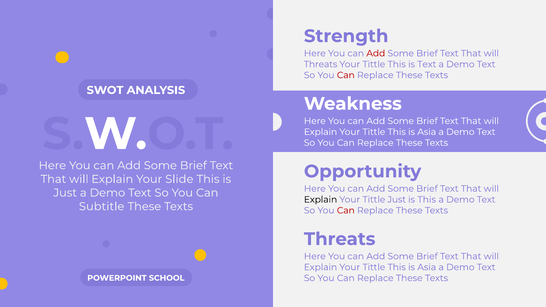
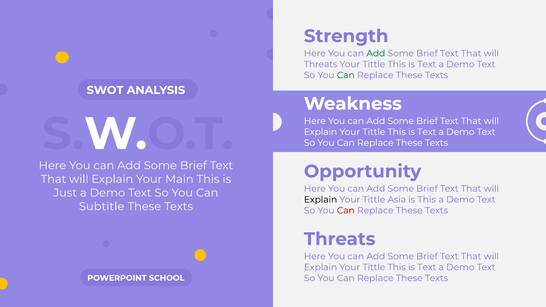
Add colour: red -> green (376, 53)
Can colour: red -> green (346, 75)
Asia: Asia -> Text (427, 132)
Slide: Slide -> Main (179, 179)
Tittle Just: Just -> Asia (397, 200)
Asia: Asia -> Text (427, 267)
